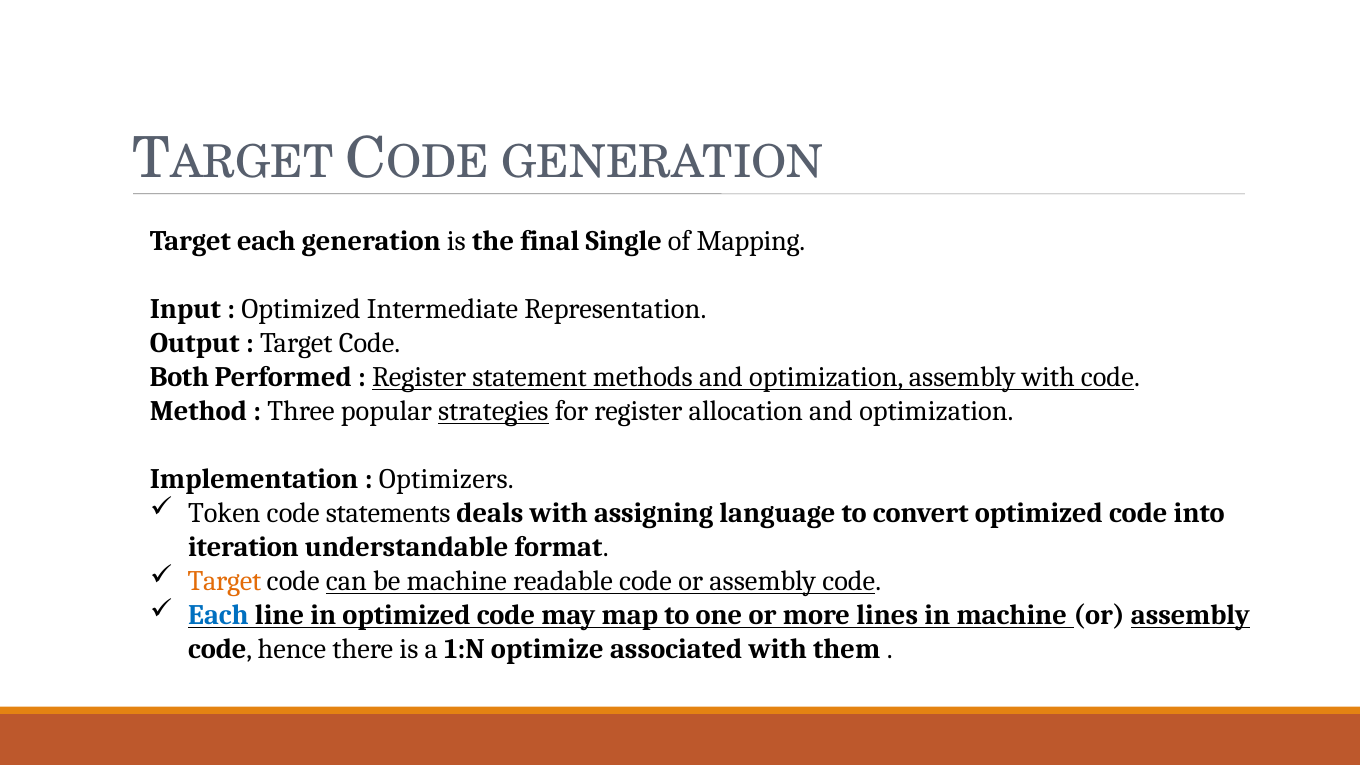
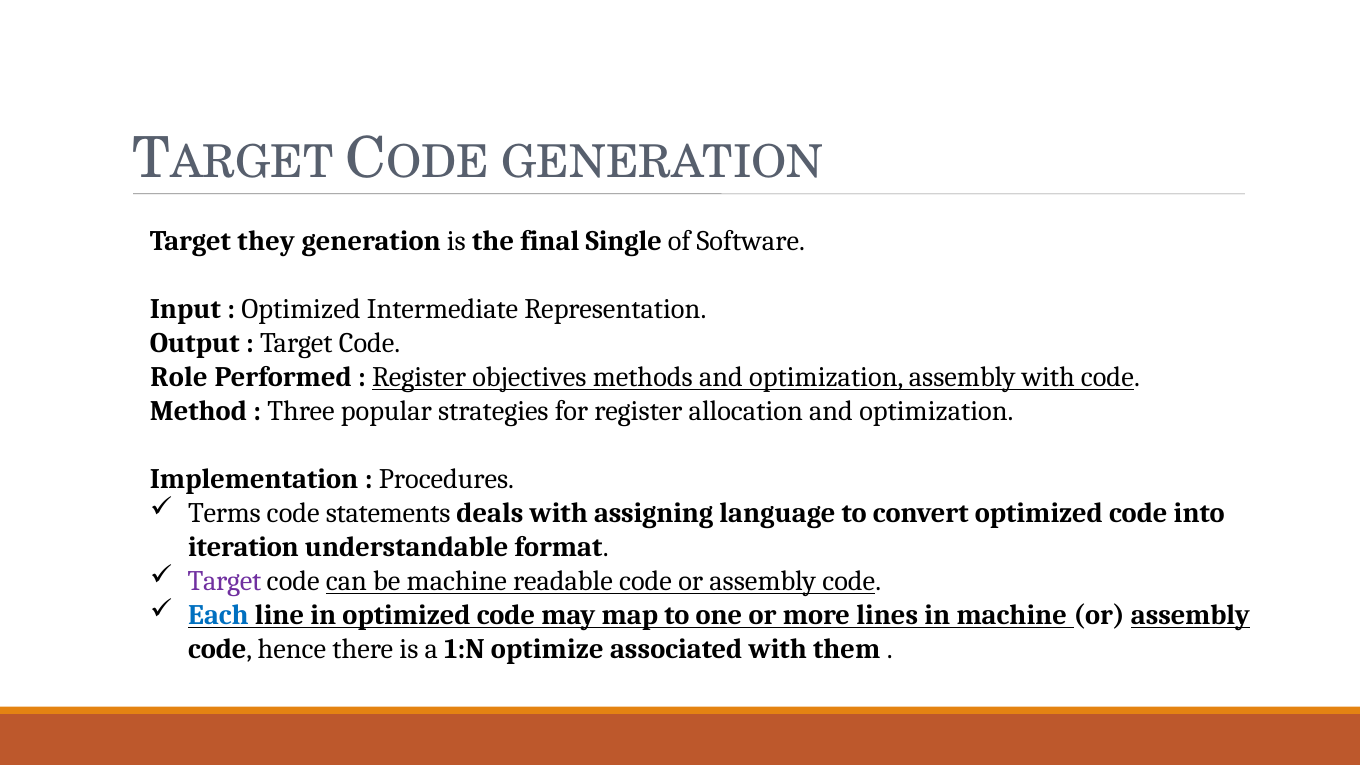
Target each: each -> they (266, 241)
Mapping: Mapping -> Software (751, 241)
Both: Both -> Role (179, 377)
statement: statement -> objectives (529, 377)
strategies underline: present -> none (493, 411)
Optimizers: Optimizers -> Procedures (446, 479)
Token: Token -> Terms (224, 513)
Target colour: orange -> purple (224, 581)
